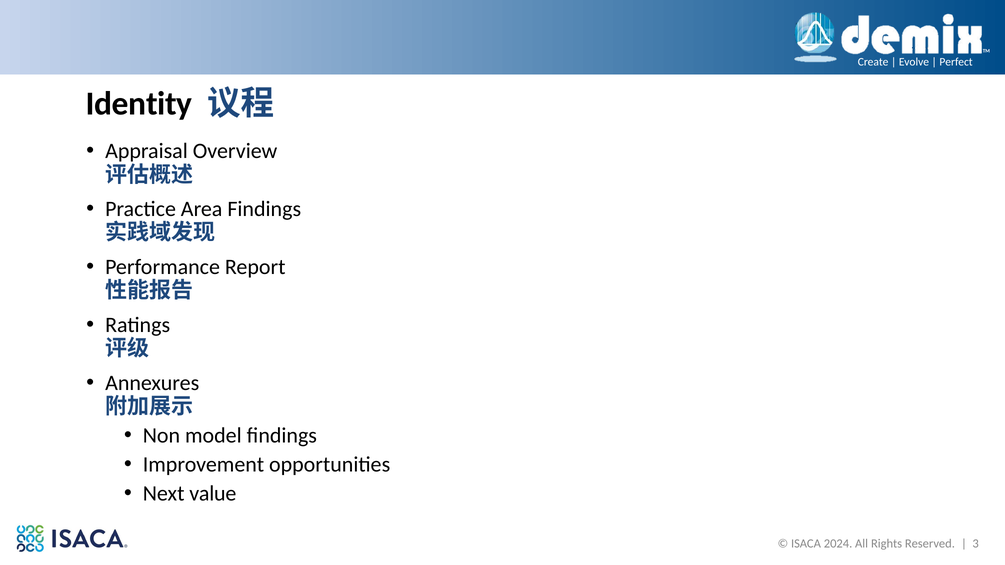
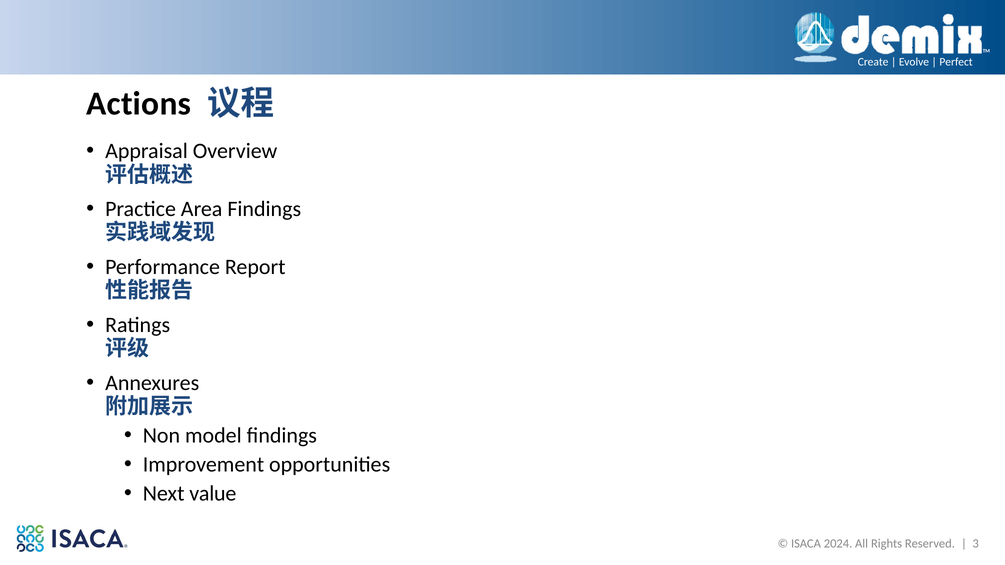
Identity: Identity -> Actions (139, 104)
